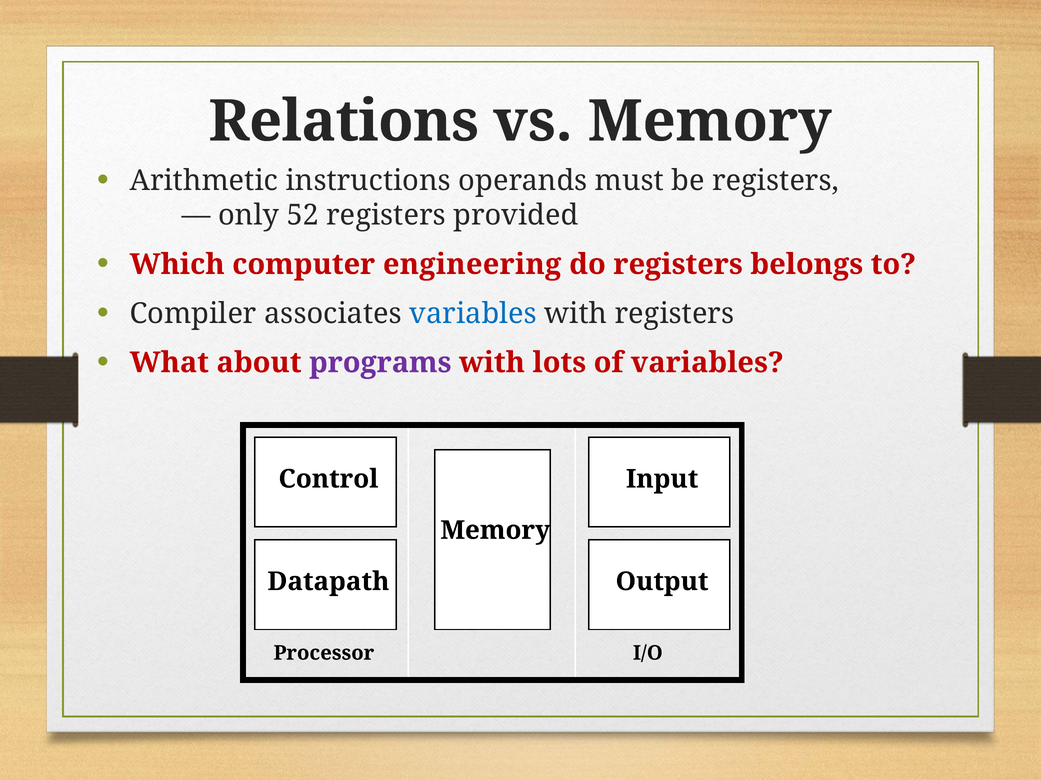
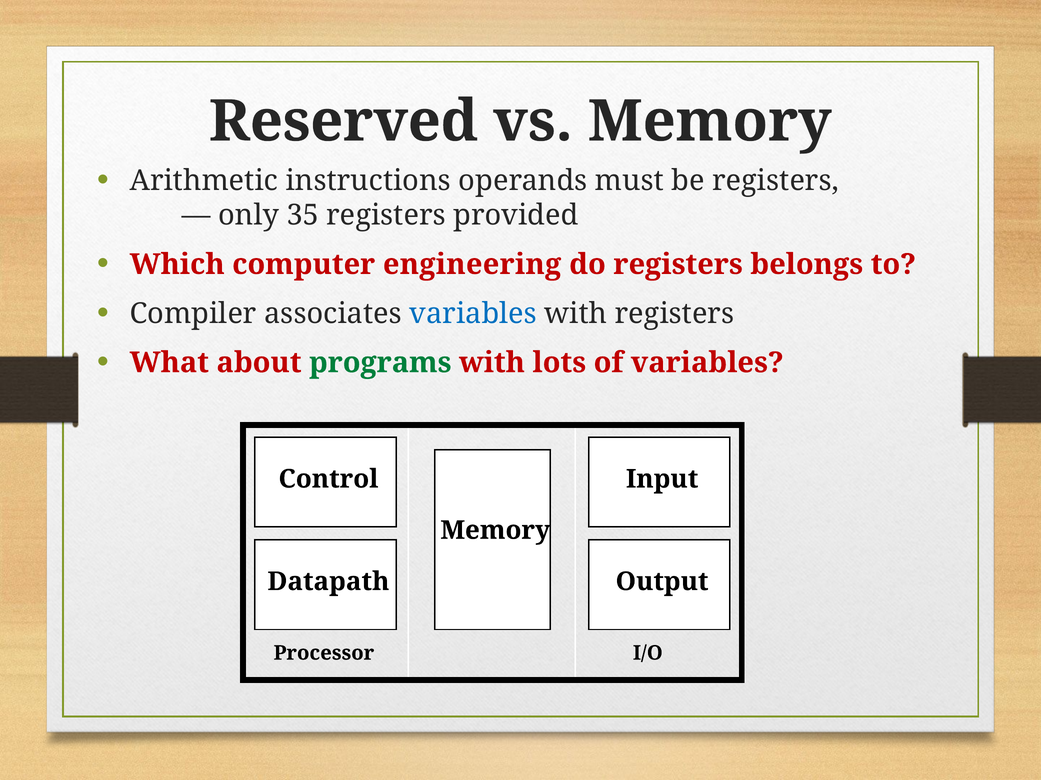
Relations: Relations -> Reserved (344, 122)
52: 52 -> 35 (303, 215)
programs colour: purple -> green (380, 363)
